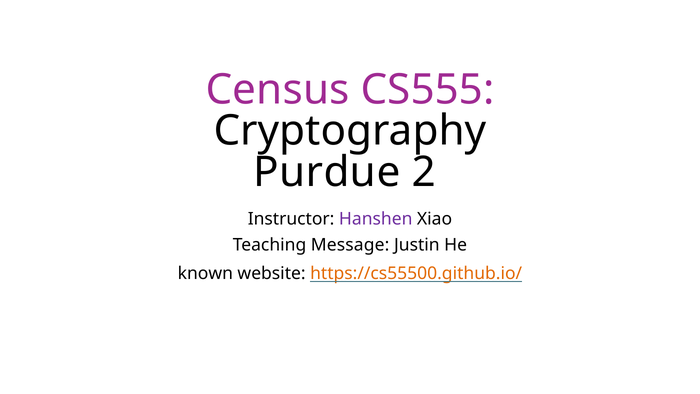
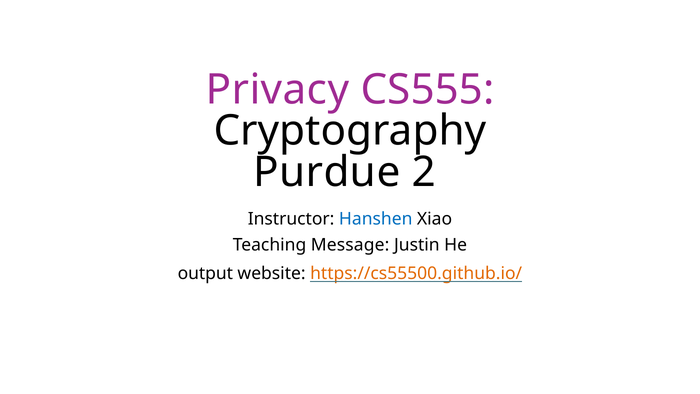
Census: Census -> Privacy (277, 90)
Hanshen colour: purple -> blue (376, 219)
known: known -> output (205, 273)
